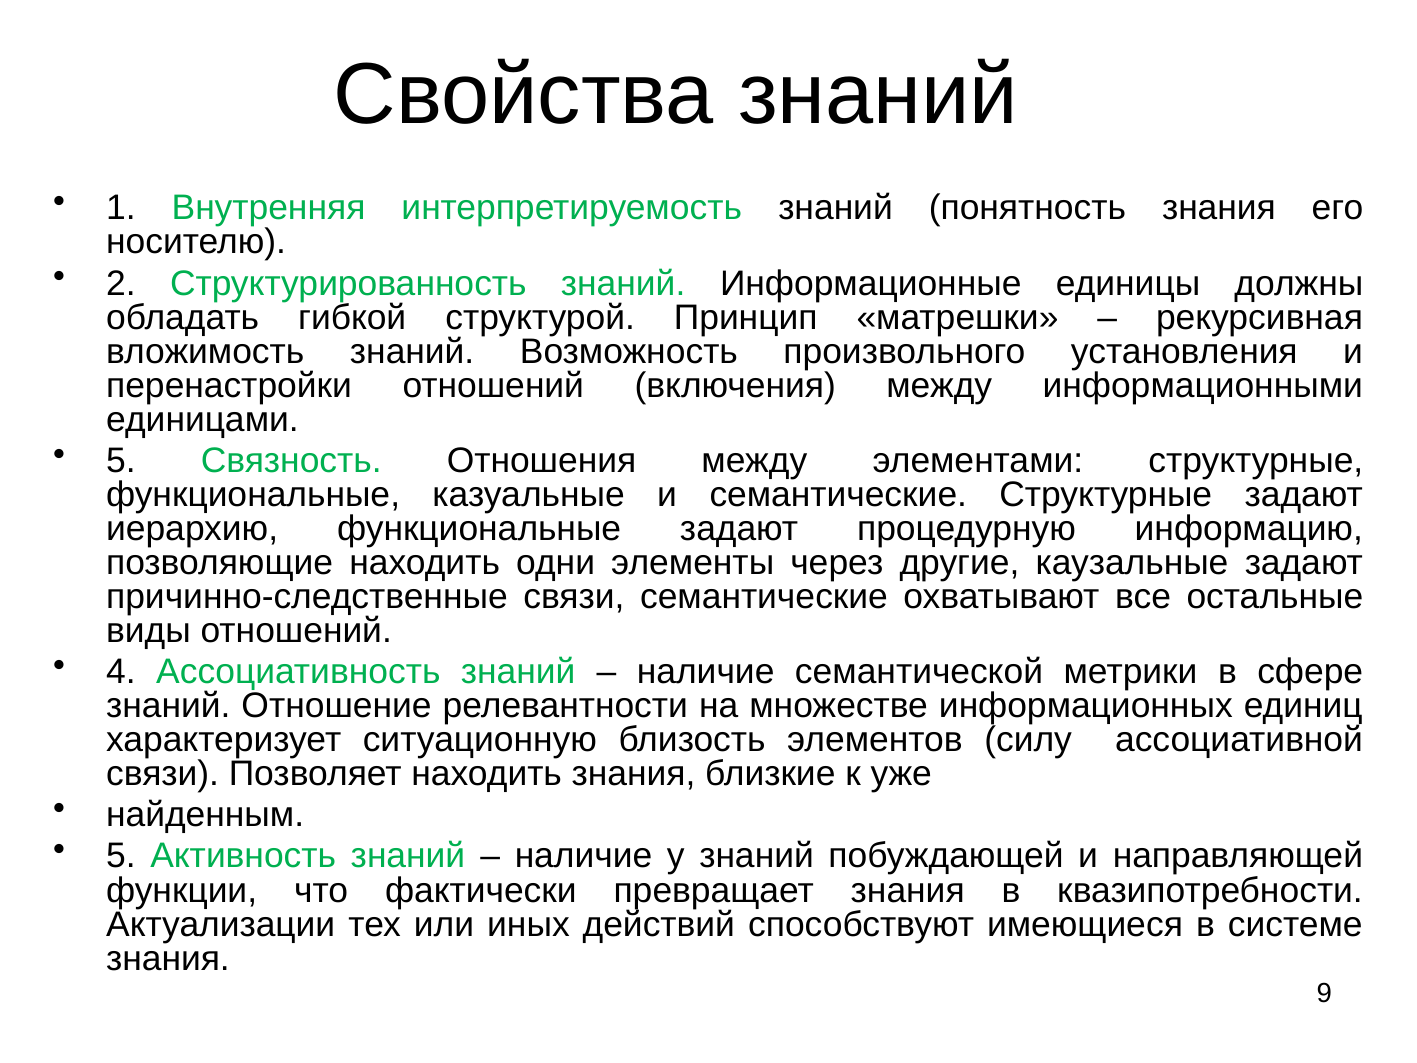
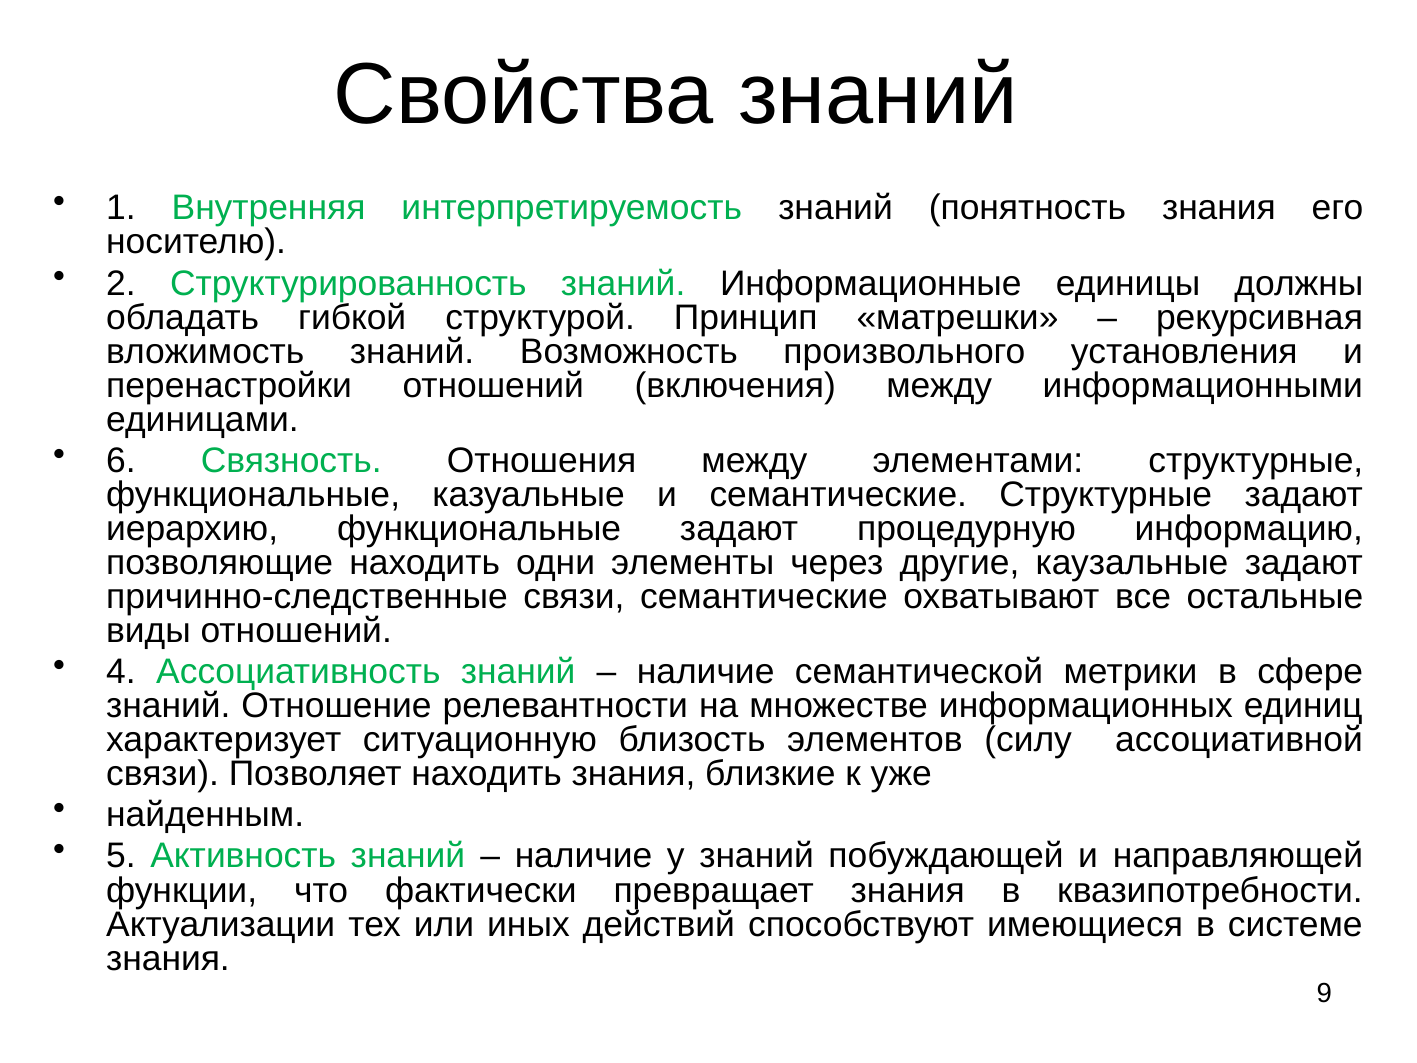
5: 5 -> 6 (121, 460)
